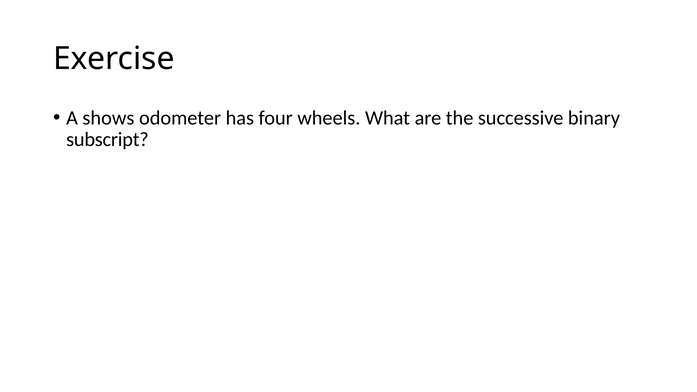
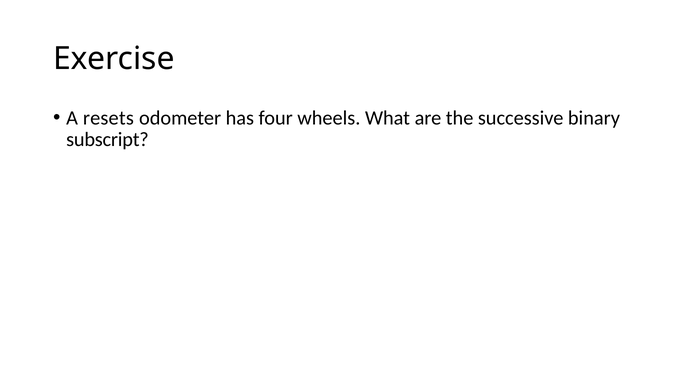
shows: shows -> resets (108, 118)
